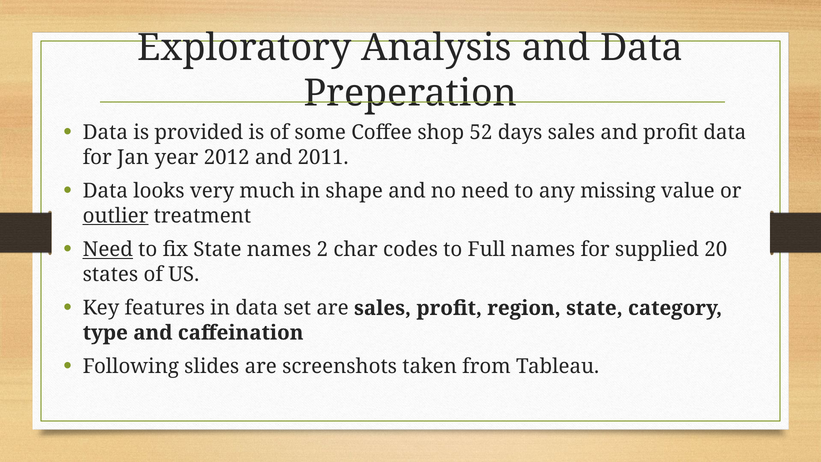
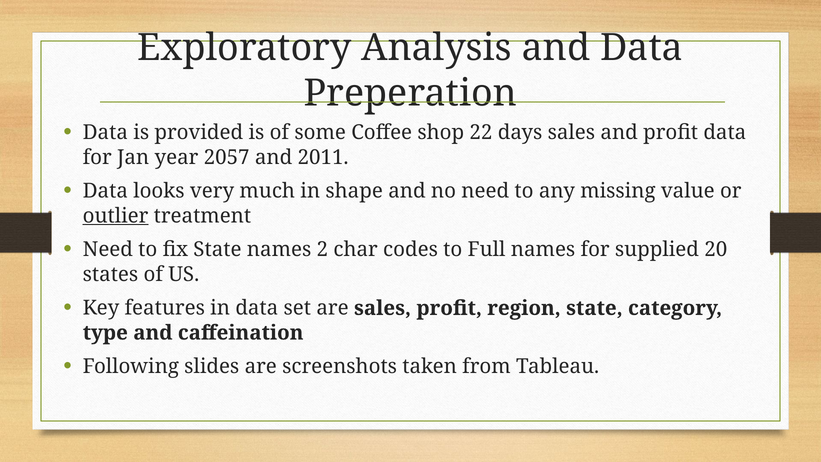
52: 52 -> 22 (481, 133)
2012: 2012 -> 2057 (227, 157)
Need underline: present -> none (108, 250)
